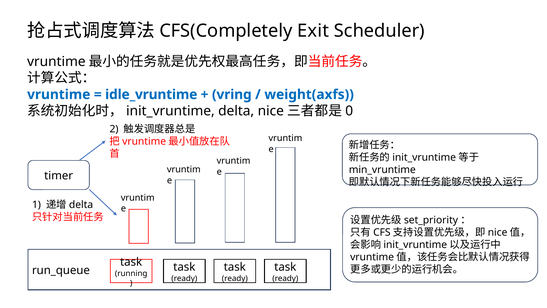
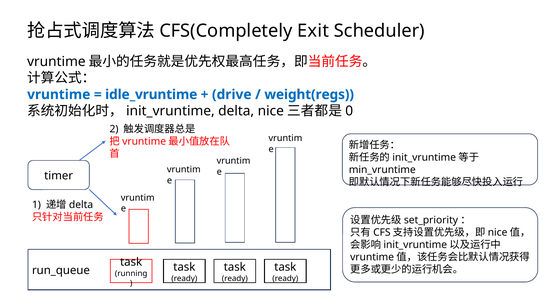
vring: vring -> drive (232, 94)
weight(axfs: weight(axfs -> weight(regs (309, 94)
